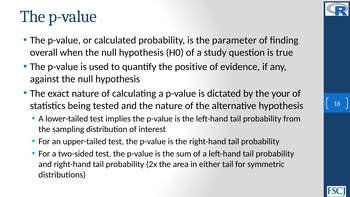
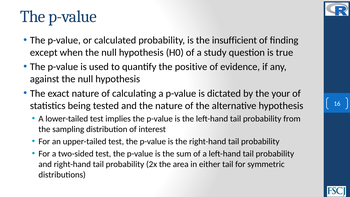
parameter: parameter -> insufficient (234, 40)
overall: overall -> except (44, 52)
